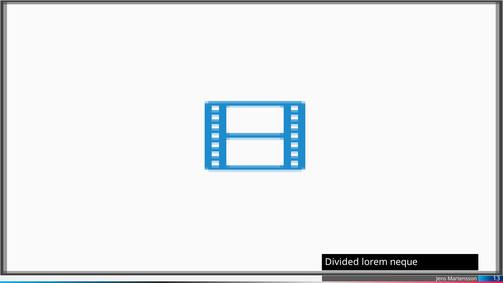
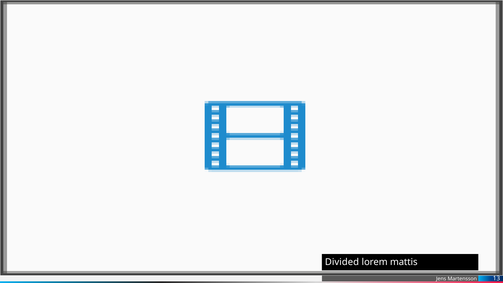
neque: neque -> mattis (404, 262)
